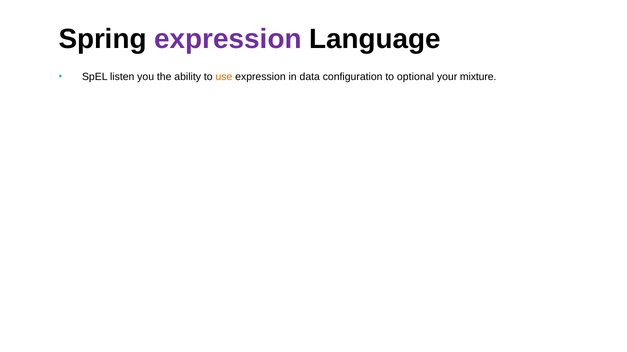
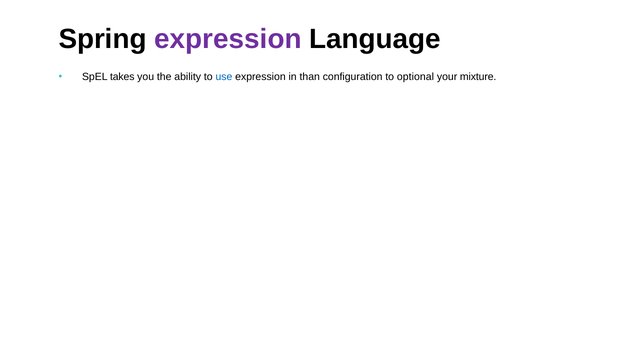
listen: listen -> takes (122, 77)
use colour: orange -> blue (224, 77)
data: data -> than (310, 77)
